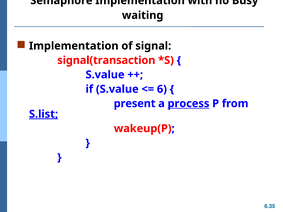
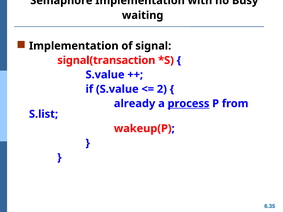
6: 6 -> 2 (162, 89)
present: present -> already (135, 104)
S.list underline: present -> none (44, 114)
